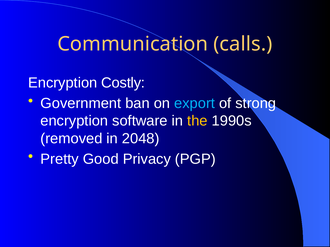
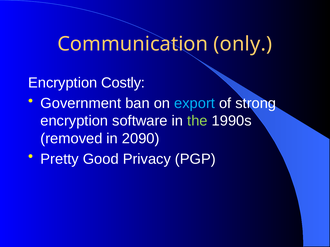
calls: calls -> only (243, 44)
the colour: yellow -> light green (197, 121)
2048: 2048 -> 2090 (141, 139)
